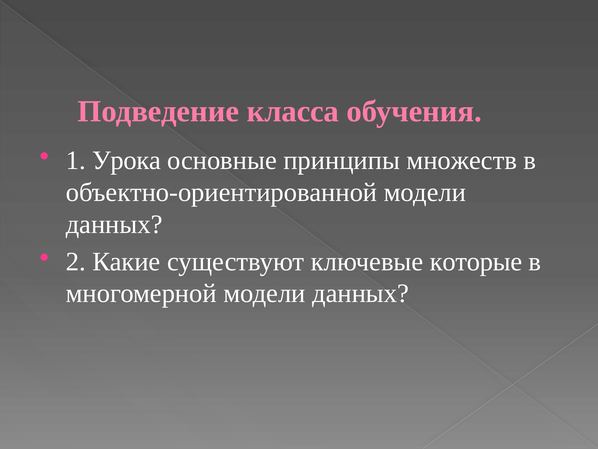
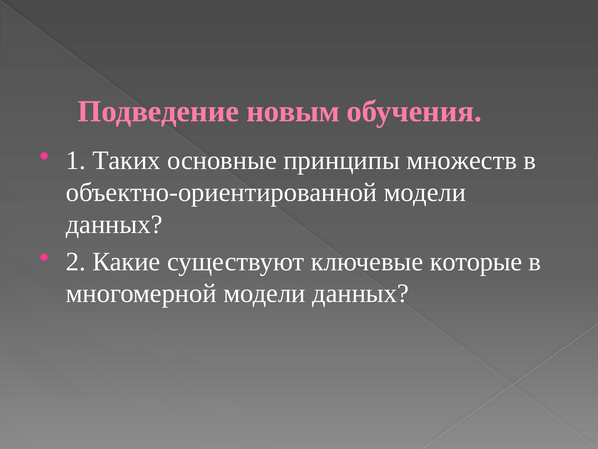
класса: класса -> новым (293, 111)
Урока: Урока -> Таких (126, 160)
